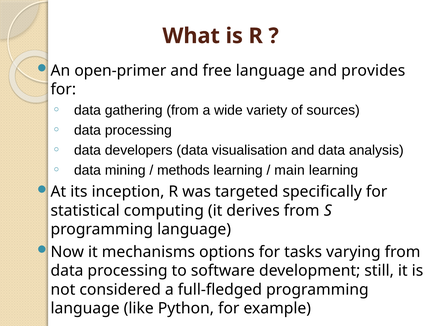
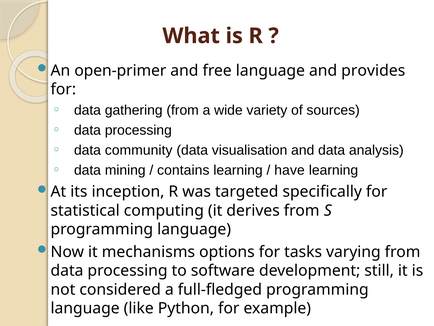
developers: developers -> community (139, 150)
methods: methods -> contains (183, 170)
main: main -> have (290, 170)
